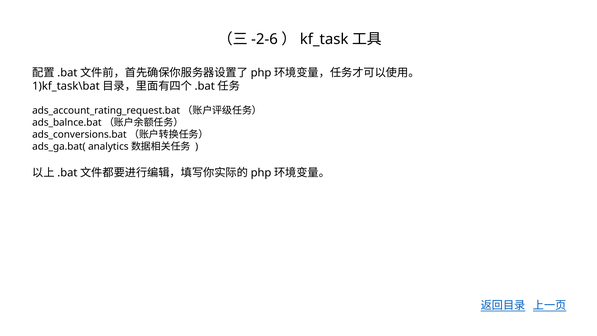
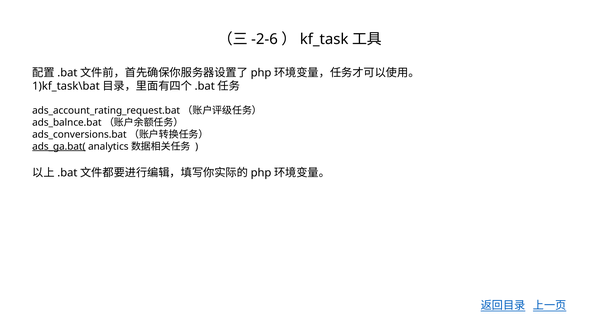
ads_ga.bat( underline: none -> present (59, 146)
